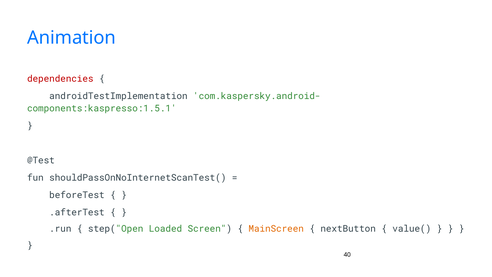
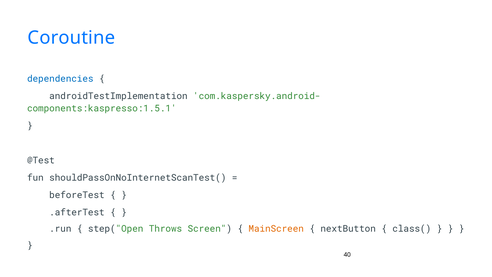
Animation: Animation -> Coroutine (71, 38)
dependencies colour: red -> blue (60, 79)
Loaded: Loaded -> Throws (165, 229)
value(: value( -> class( (412, 229)
